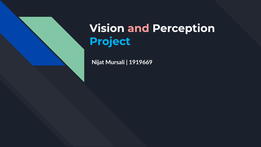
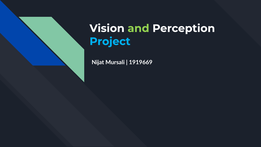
and colour: pink -> light green (138, 28)
